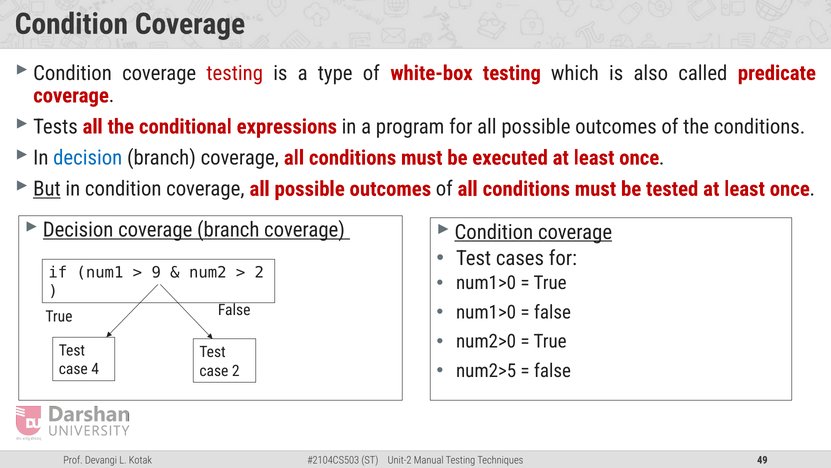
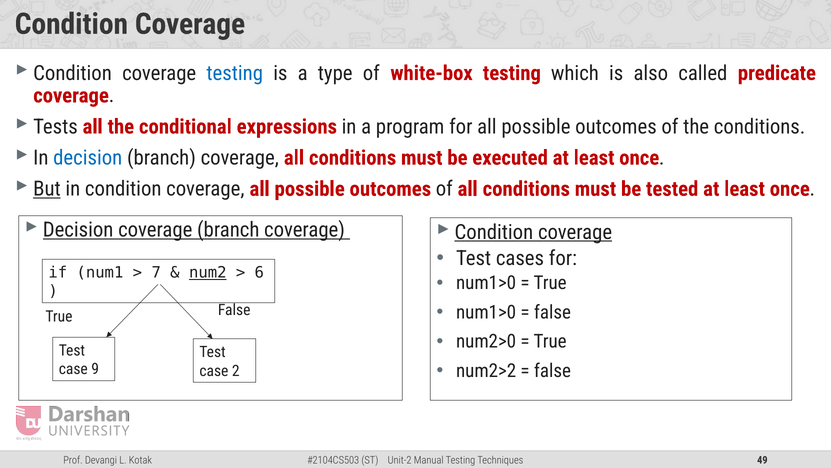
testing colour: red -> blue (235, 73)
9: 9 -> 7 (156, 272)
num2 underline: none -> present (208, 272)
2: 2 -> 6 (259, 272)
num2>5: num2>5 -> num2>2 (486, 370)
4: 4 -> 9 (95, 369)
